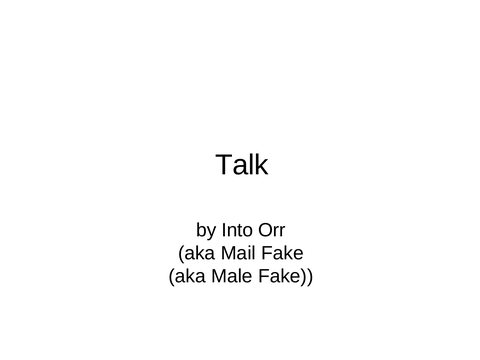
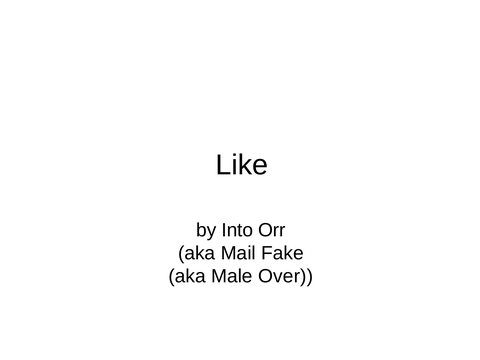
Talk: Talk -> Like (242, 165)
Male Fake: Fake -> Over (286, 276)
